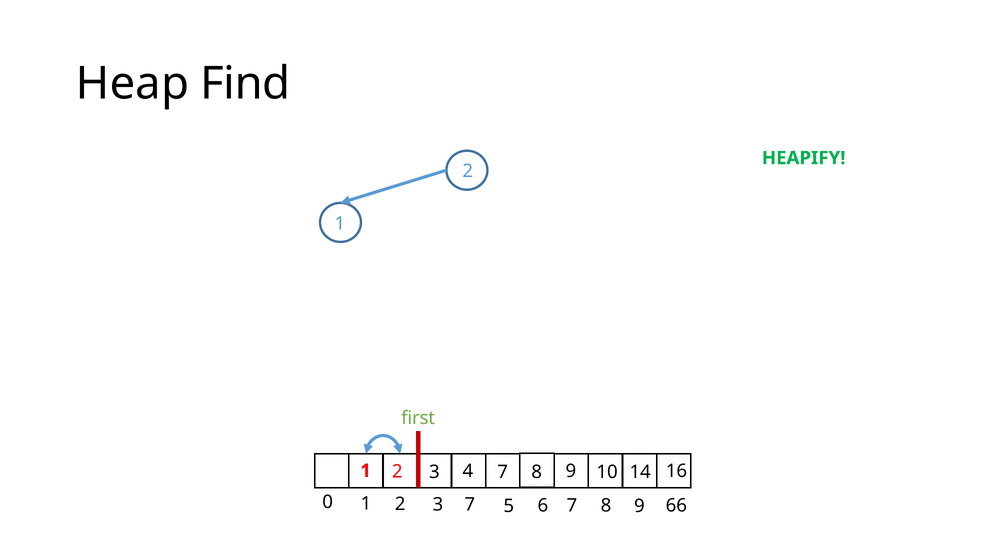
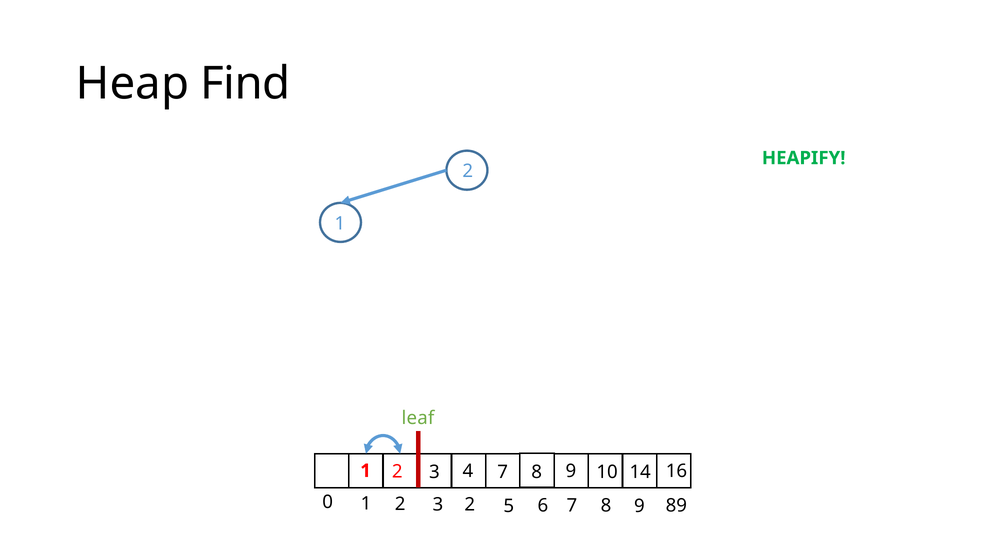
first: first -> leaf (418, 418)
3 7: 7 -> 2 (470, 505)
66: 66 -> 89 (676, 506)
